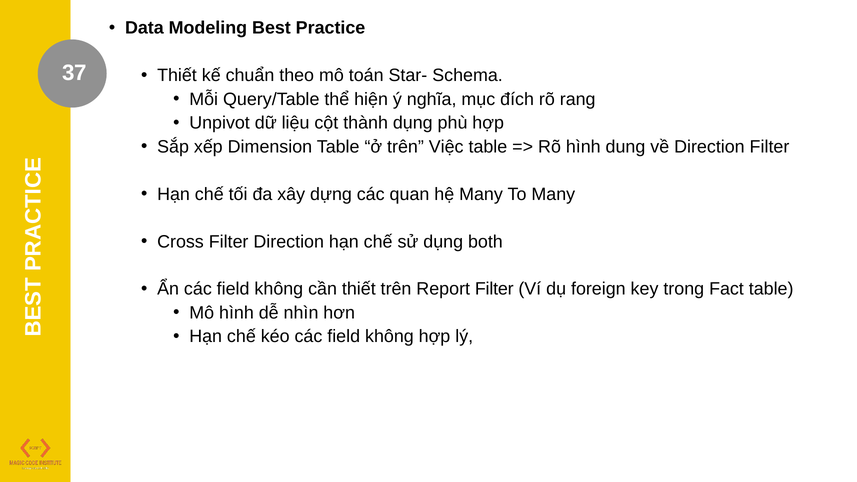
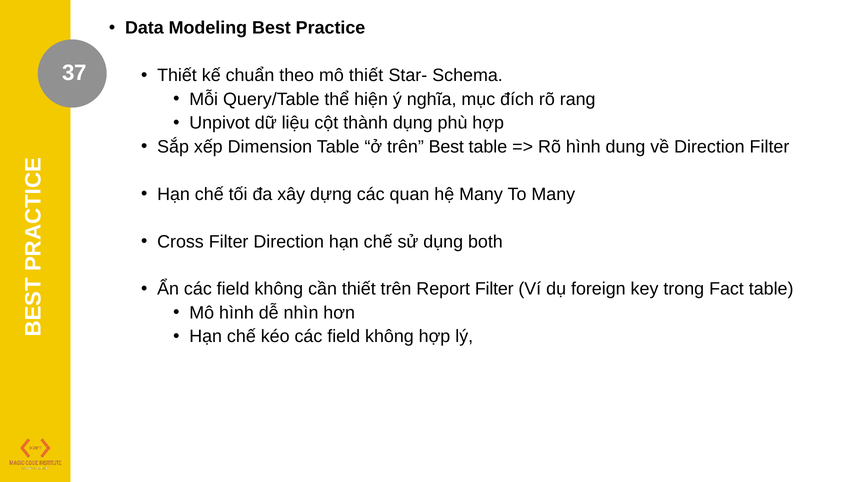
mô toán: toán -> thiết (366, 76)
trên Việc: Việc -> Best (446, 147)
